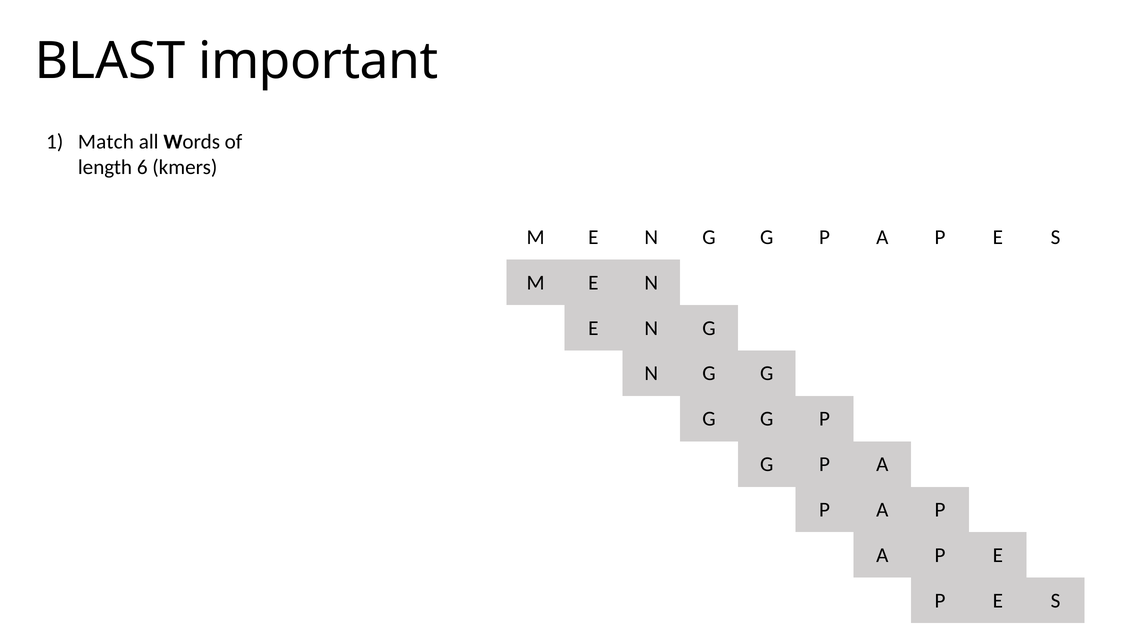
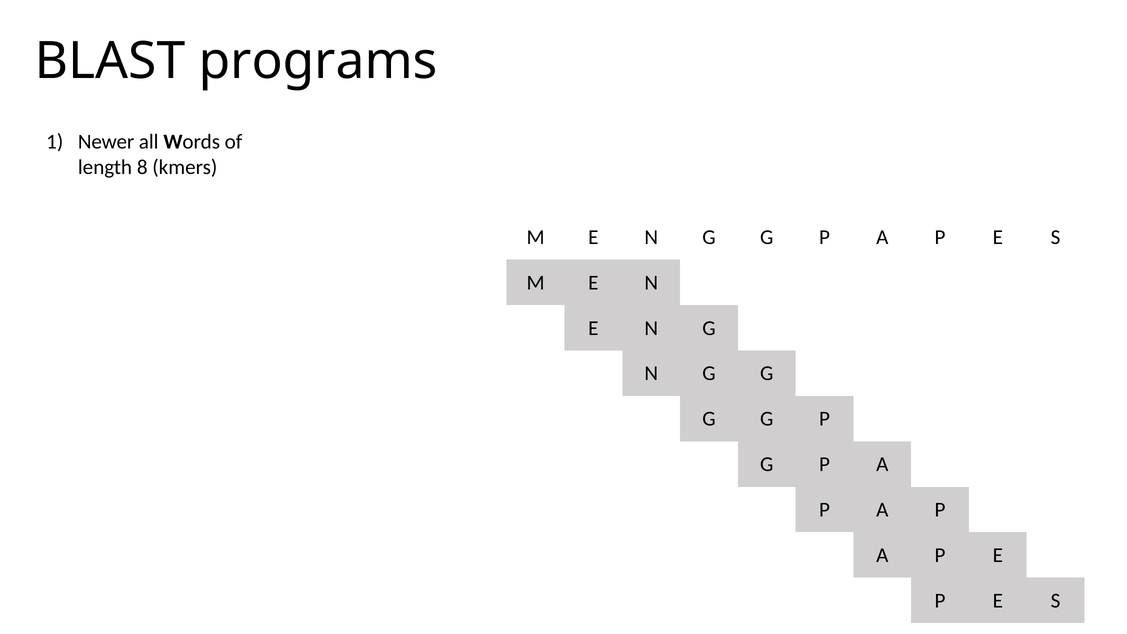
important: important -> programs (318, 61)
Match: Match -> Newer (106, 142)
6: 6 -> 8 (142, 167)
